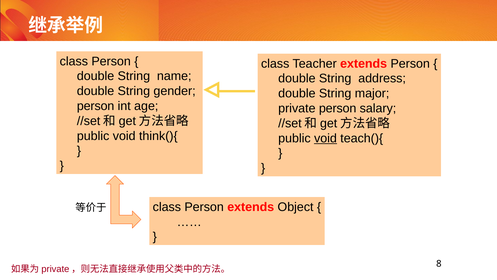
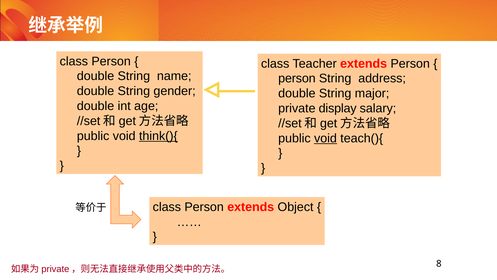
double: double -> person (297, 78)
person: person -> double (96, 106)
private person: person -> display (338, 108)
think(){ underline: none -> present (158, 136)
